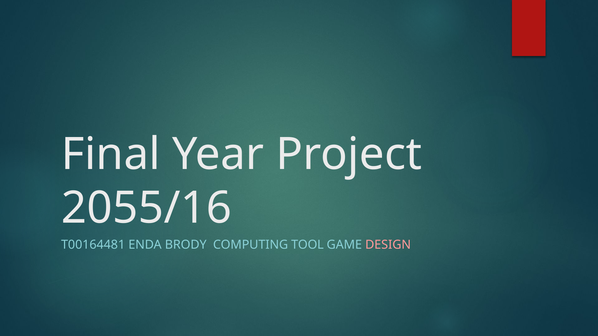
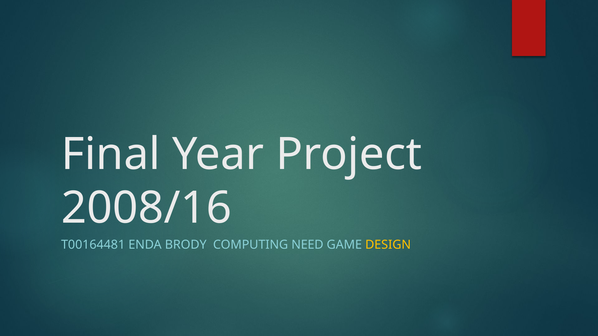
2055/16: 2055/16 -> 2008/16 (146, 208)
TOOL: TOOL -> NEED (307, 245)
DESIGN colour: pink -> yellow (388, 245)
